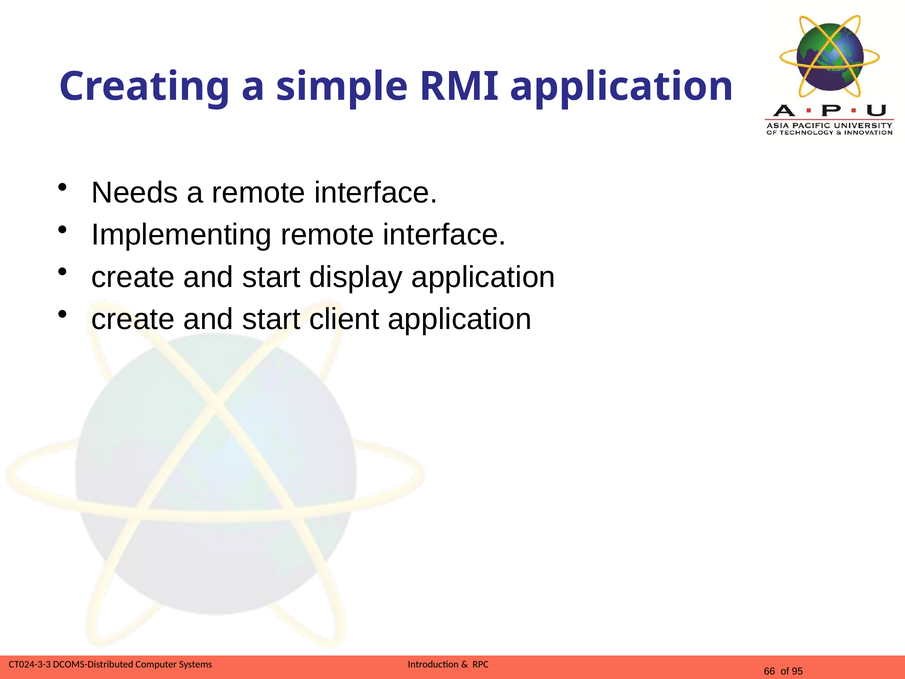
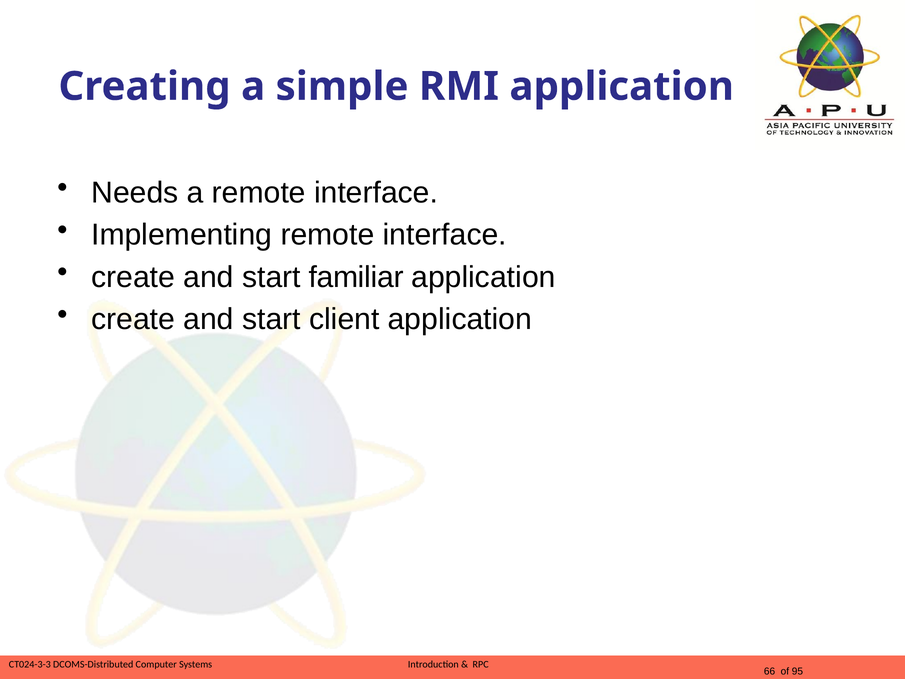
display: display -> familiar (356, 277)
